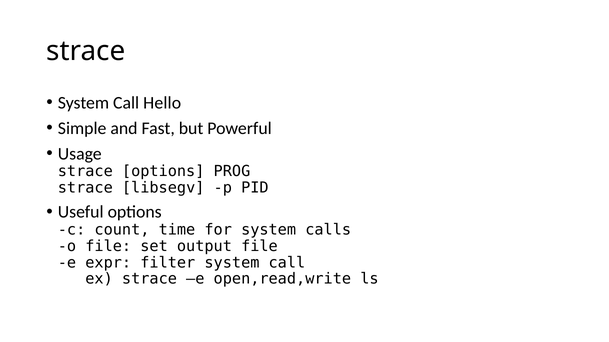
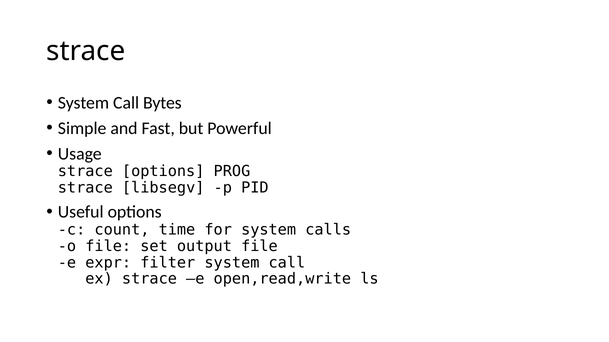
Hello: Hello -> Bytes (162, 103)
